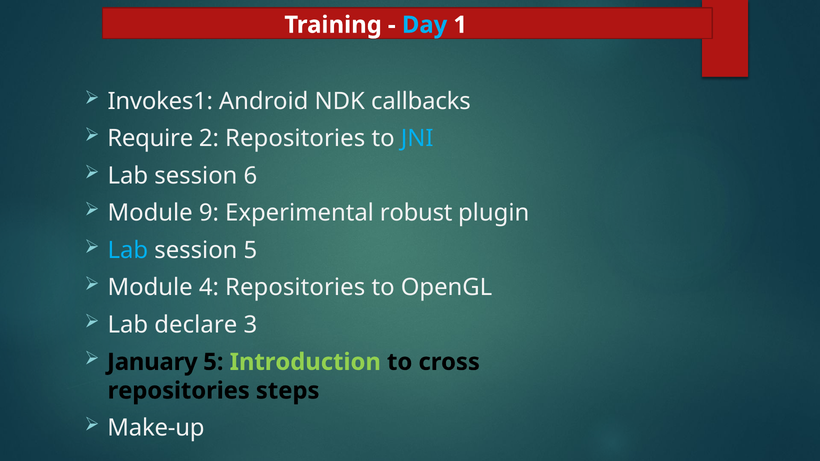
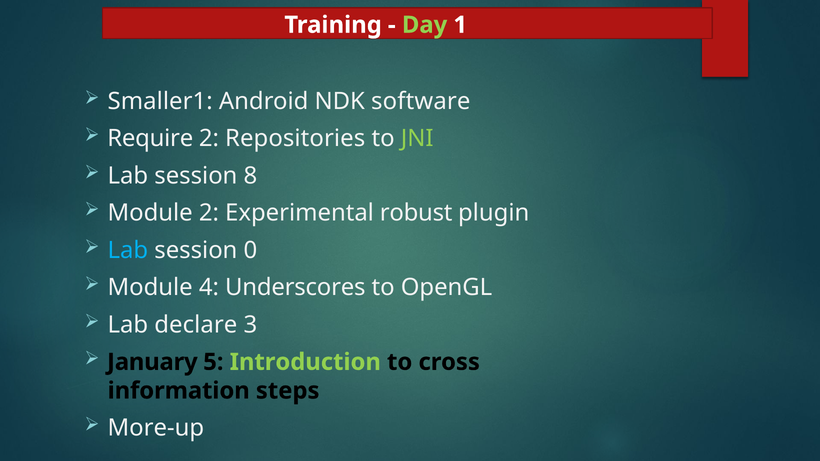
Day colour: light blue -> light green (425, 25)
Invokes1: Invokes1 -> Smaller1 (160, 101)
callbacks: callbacks -> software (421, 101)
JNI colour: light blue -> light green (417, 139)
6: 6 -> 8 (250, 176)
Module 9: 9 -> 2 (209, 213)
session 5: 5 -> 0 (250, 250)
4 Repositories: Repositories -> Underscores (295, 288)
repositories: repositories -> information (179, 391)
Make-up: Make-up -> More-up (156, 428)
